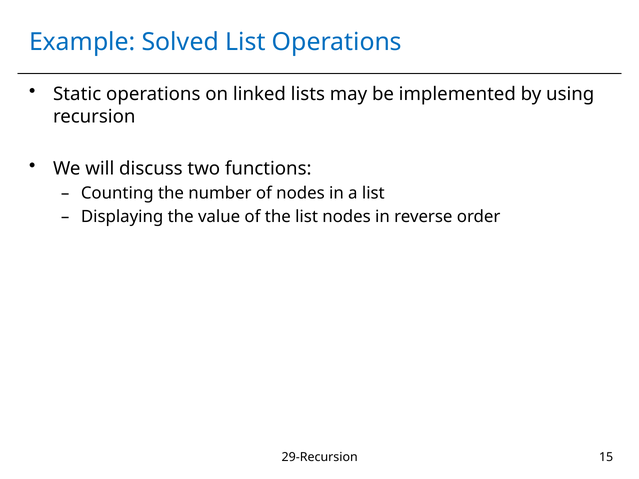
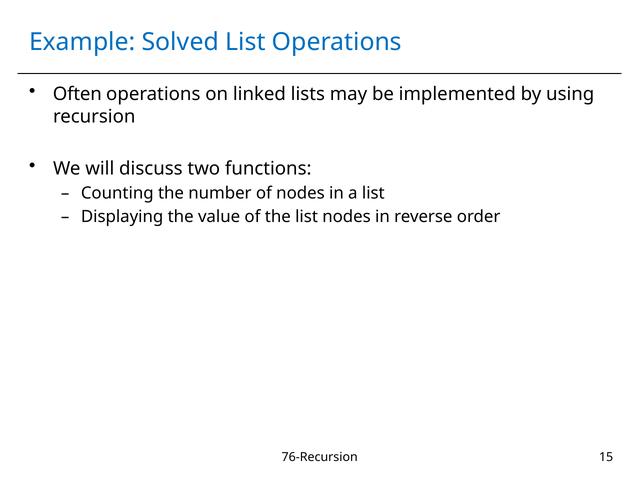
Static: Static -> Often (77, 94)
29-Recursion: 29-Recursion -> 76-Recursion (320, 457)
